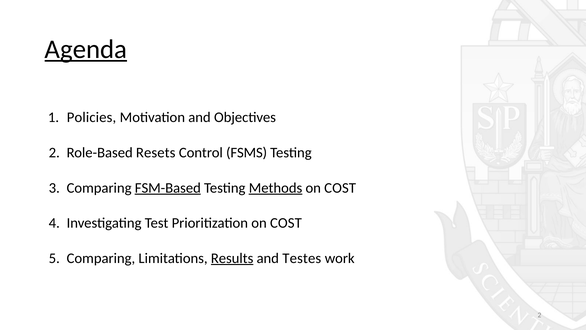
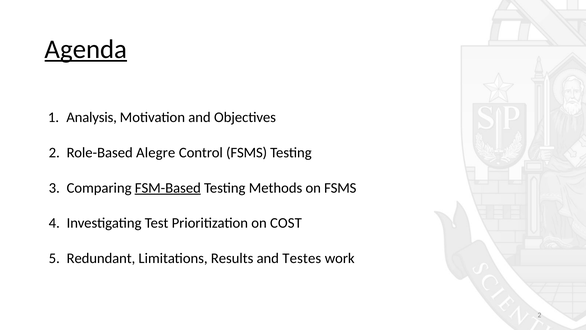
Policies: Policies -> Analysis (92, 117)
Resets: Resets -> Alegre (156, 152)
Methods underline: present -> none (276, 188)
COST: COST -> FSMS (340, 188)
Comparing: Comparing -> Redundant (101, 258)
Results underline: present -> none (232, 258)
